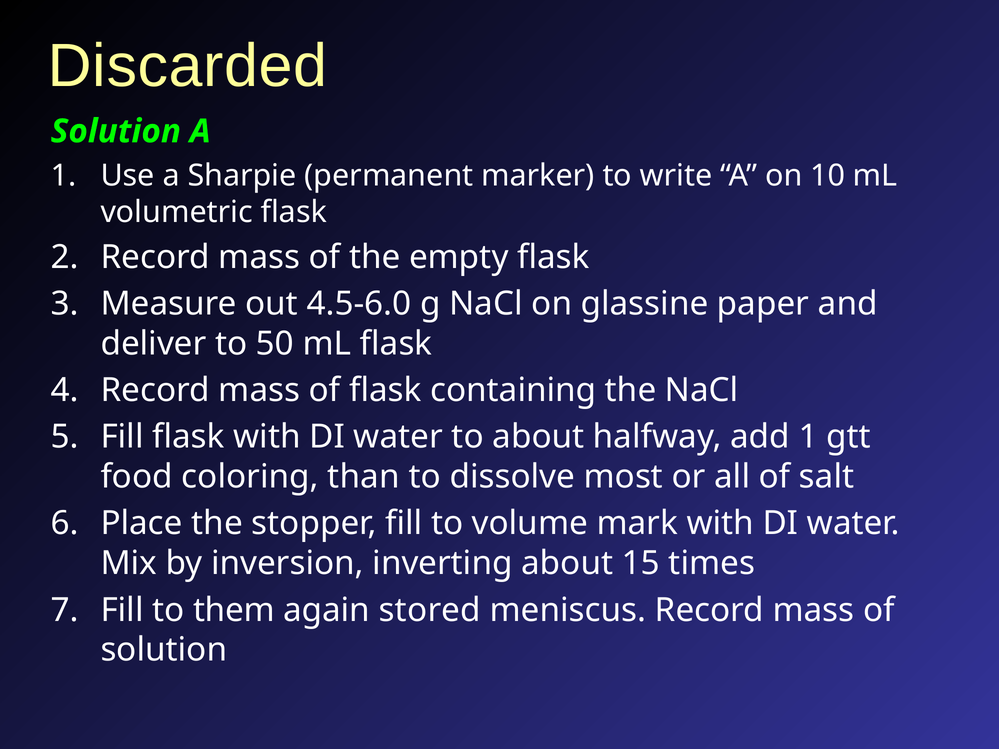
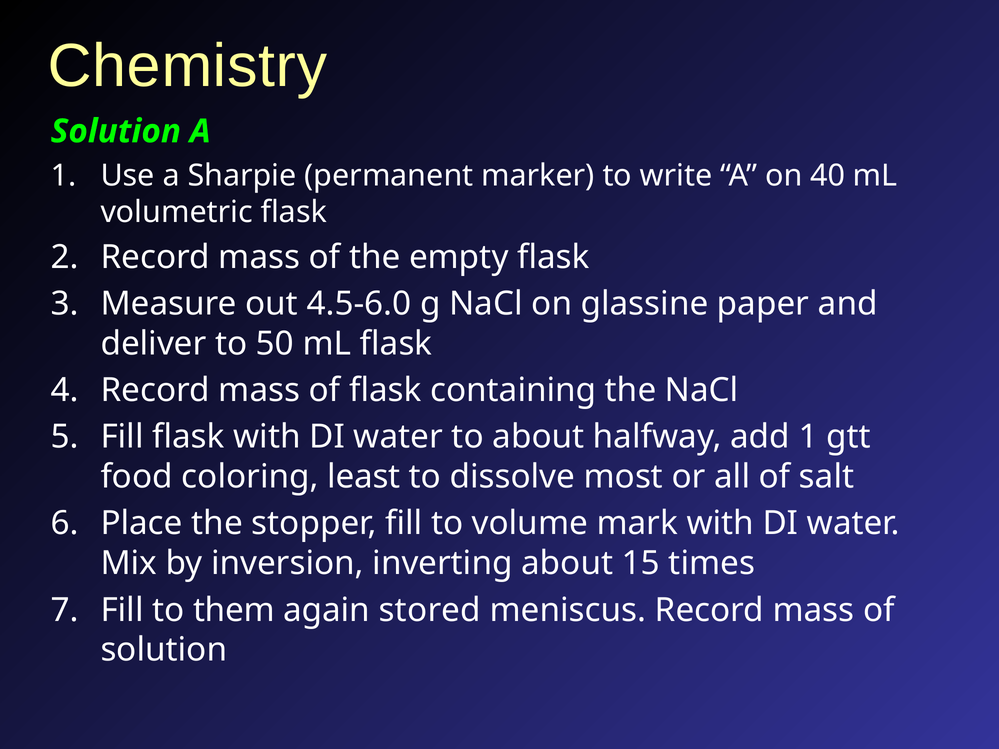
Discarded: Discarded -> Chemistry (187, 66)
10: 10 -> 40 (828, 176)
than: than -> least (364, 477)
